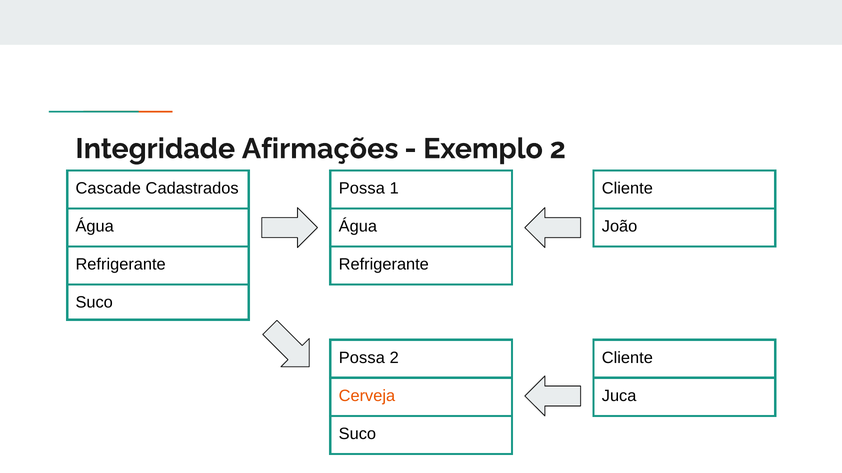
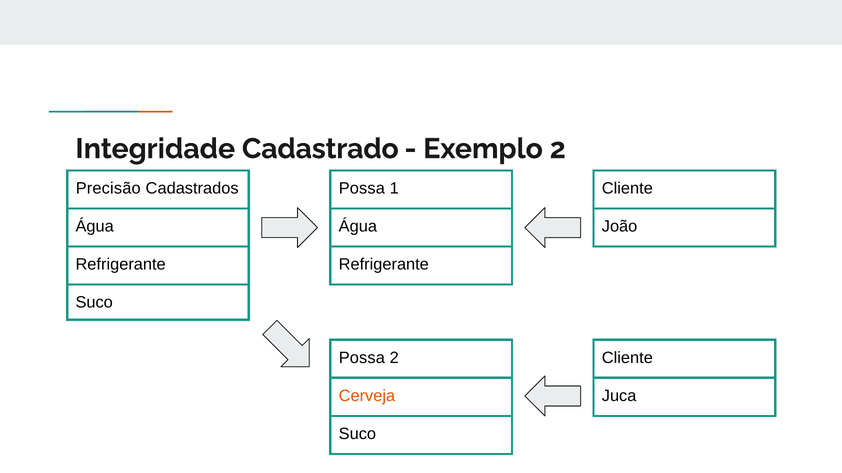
Afirmações: Afirmações -> Cadastrado (320, 149)
Cascade: Cascade -> Precisão (108, 189)
